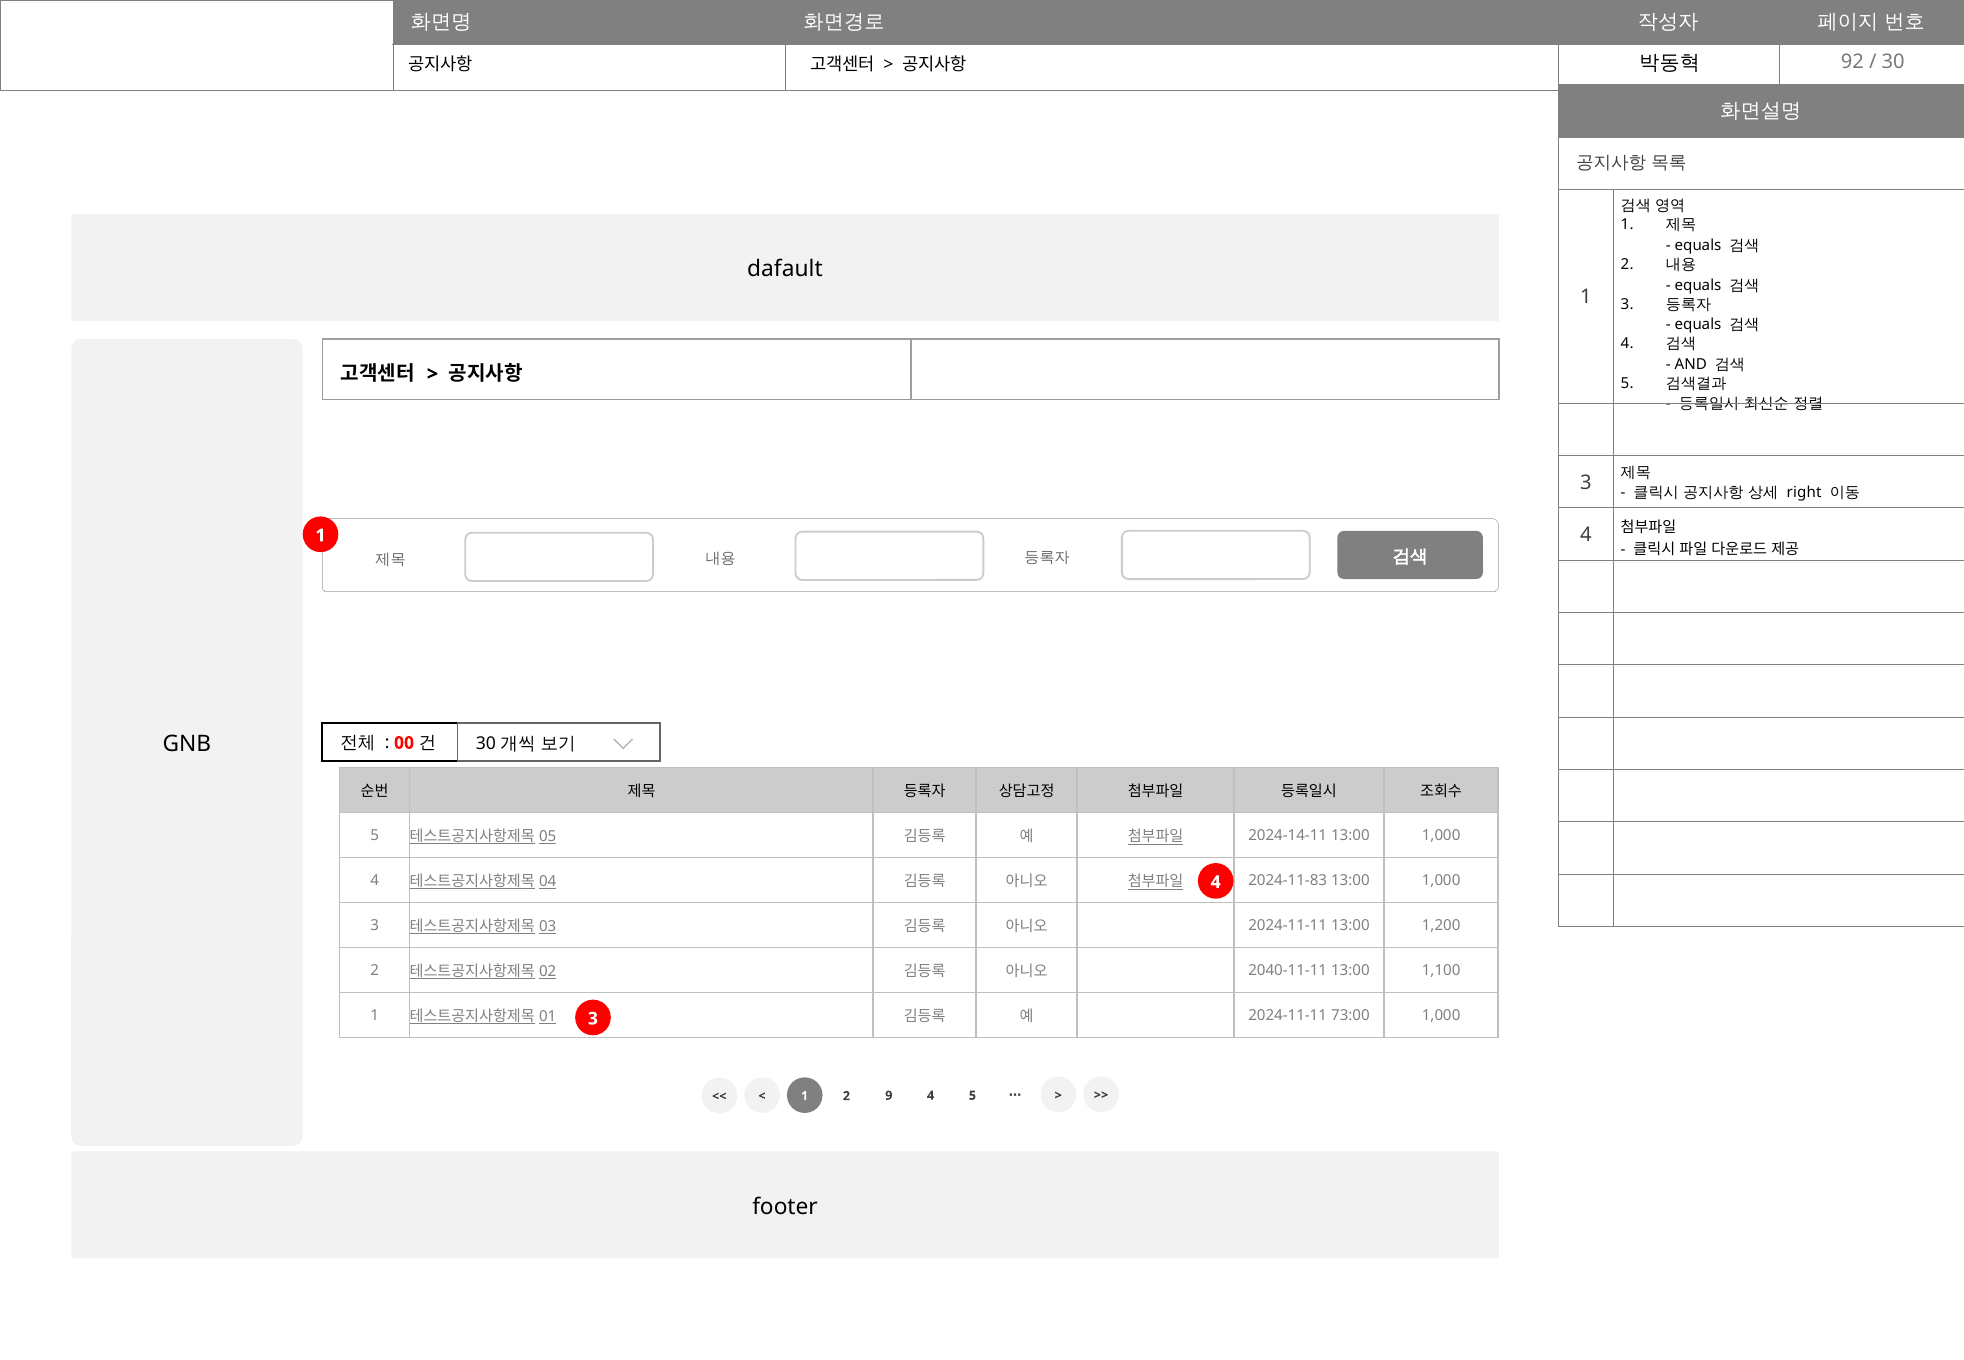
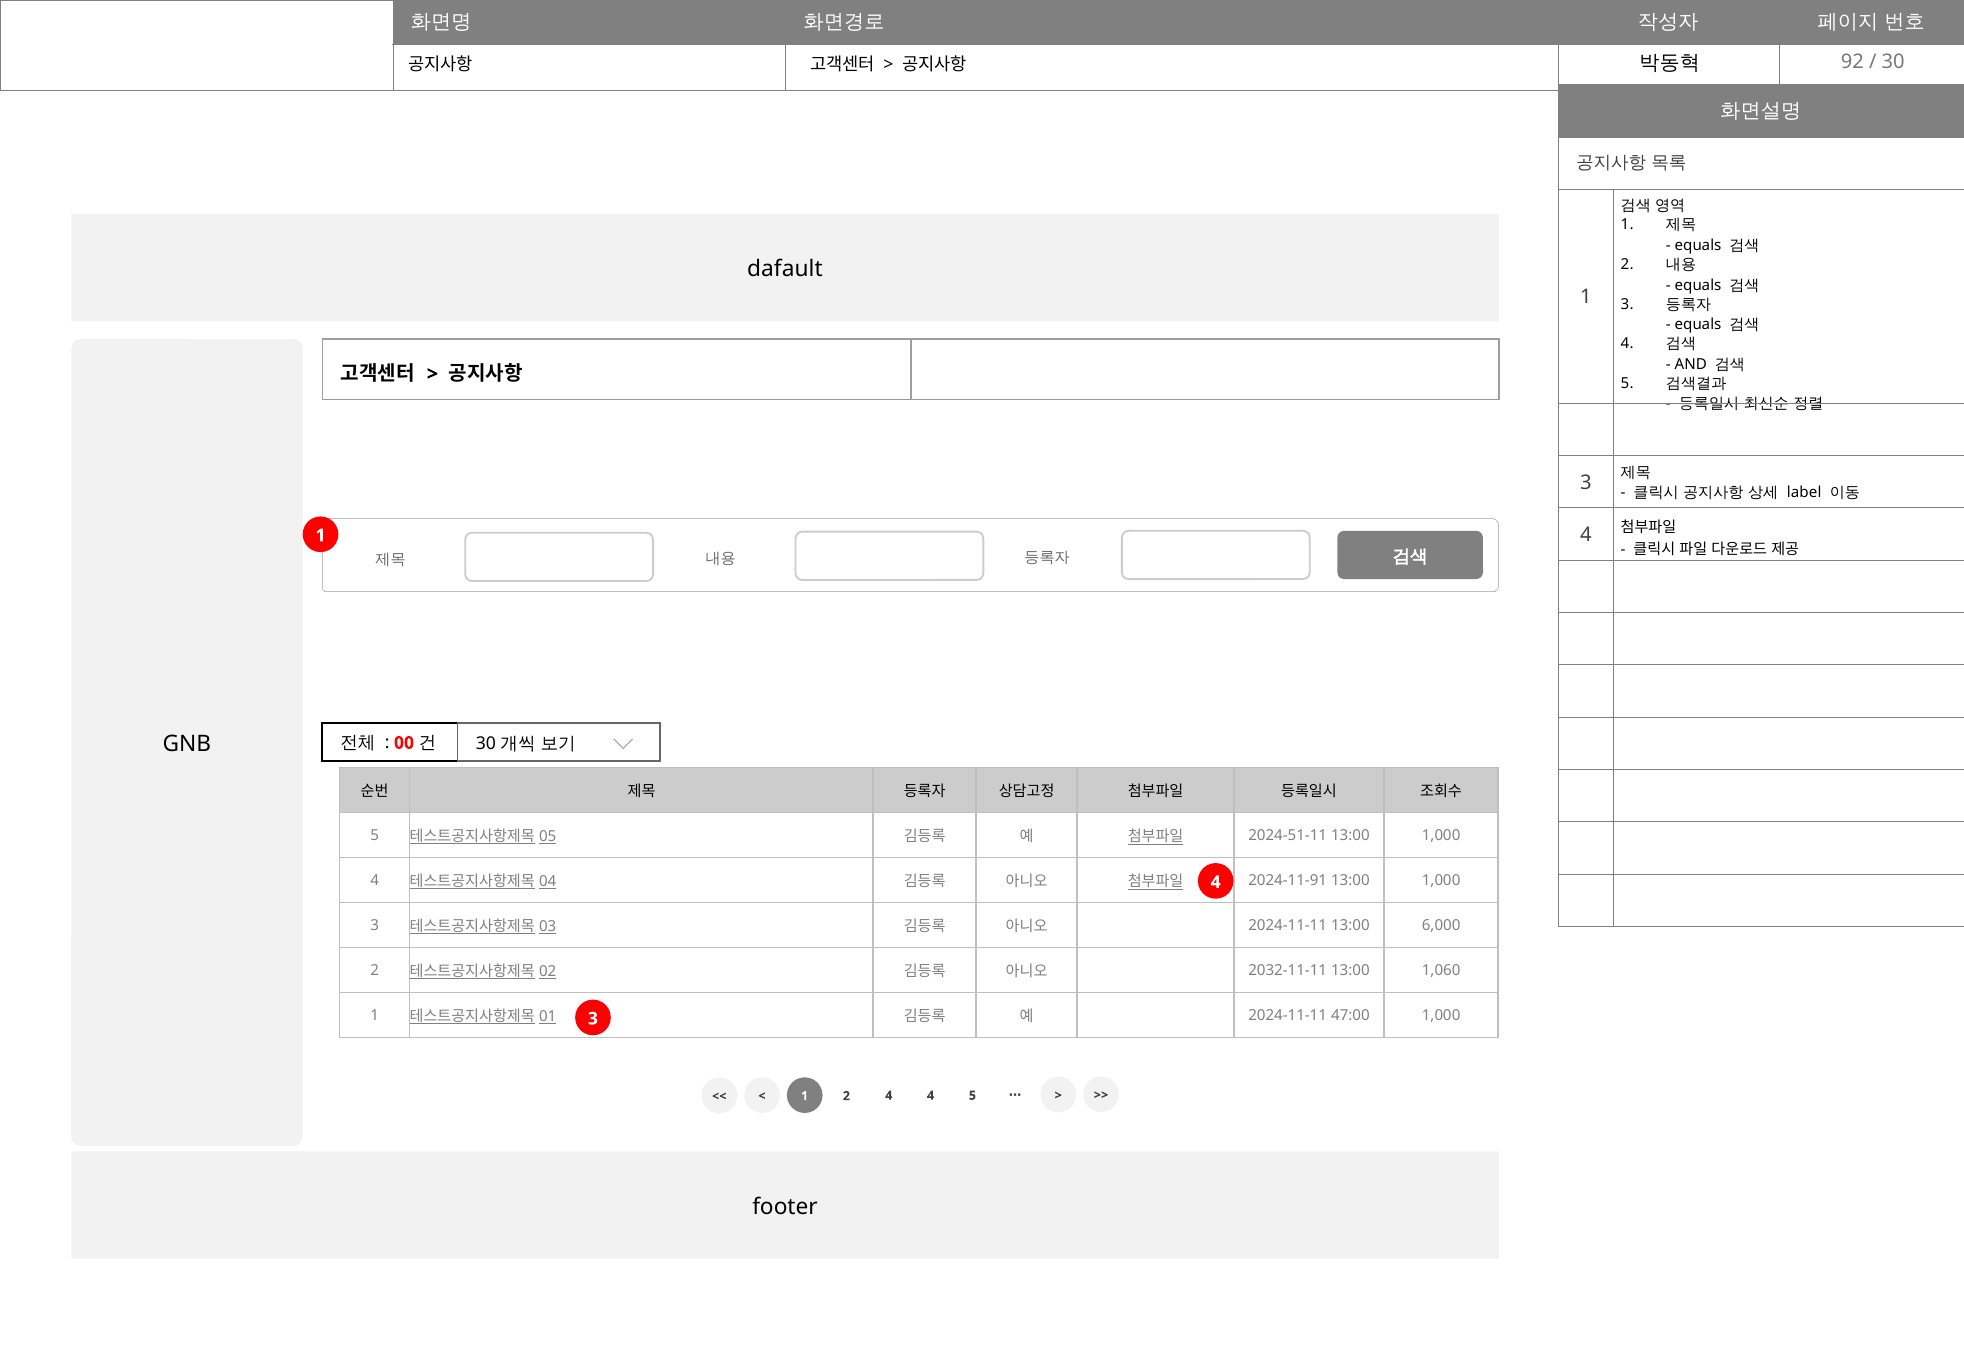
right: right -> label (1804, 492)
2024-14-11: 2024-14-11 -> 2024-51-11 (1288, 836)
2024-11-83: 2024-11-83 -> 2024-11-91 (1288, 881)
1,200: 1,200 -> 6,000 (1441, 926)
2040-11-11: 2040-11-11 -> 2032-11-11 (1288, 970)
1,100: 1,100 -> 1,060 (1441, 970)
73:00: 73:00 -> 47:00 (1350, 1015)
2 9: 9 -> 4 (889, 1095)
